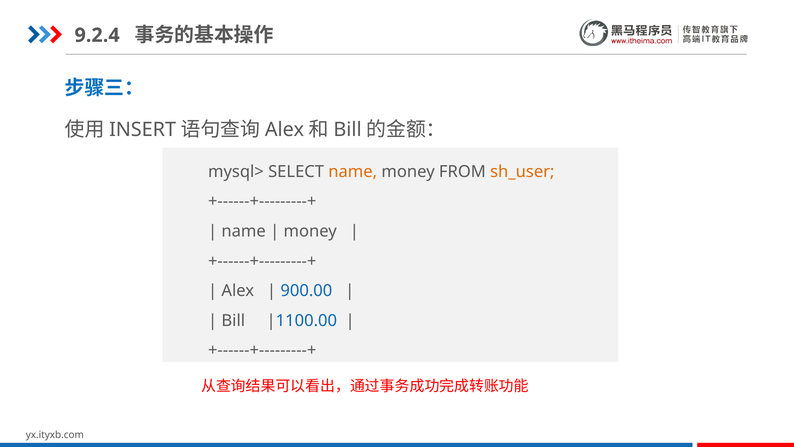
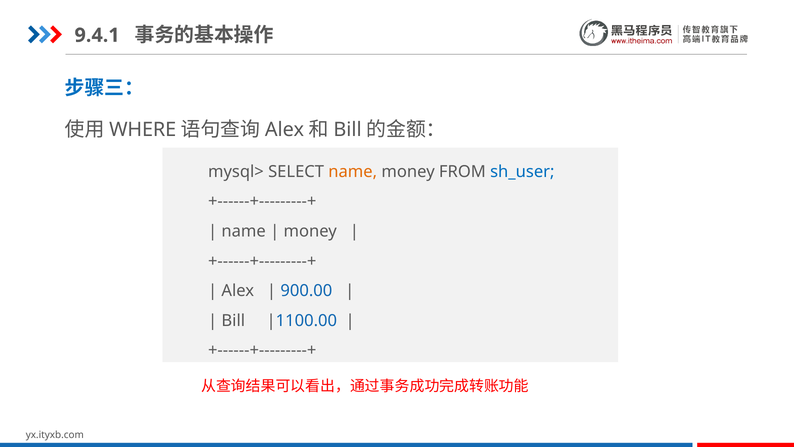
9.2.4: 9.2.4 -> 9.4.1 (97, 35)
INSERT: INSERT -> WHERE (143, 130)
sh_user colour: orange -> blue (522, 172)
